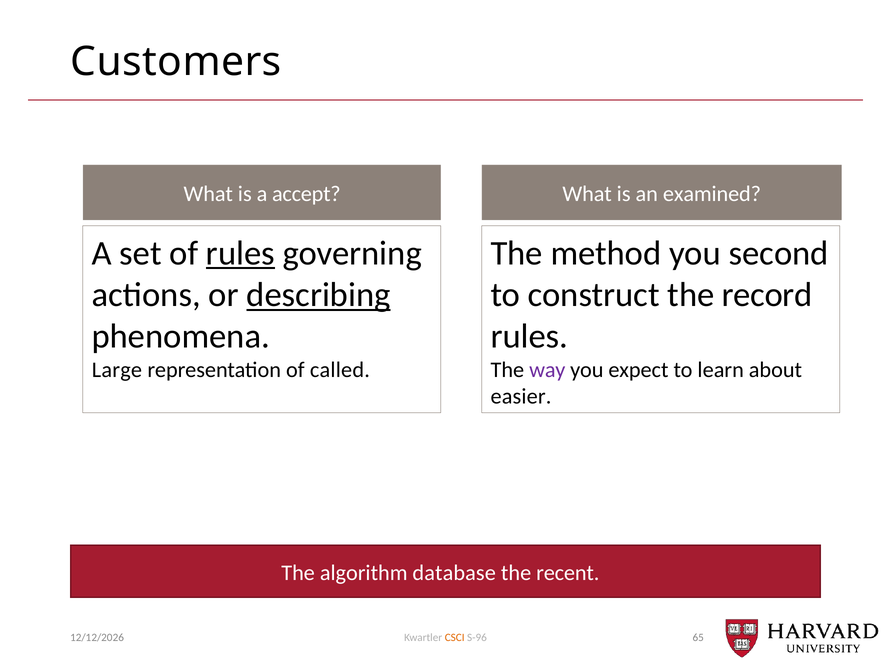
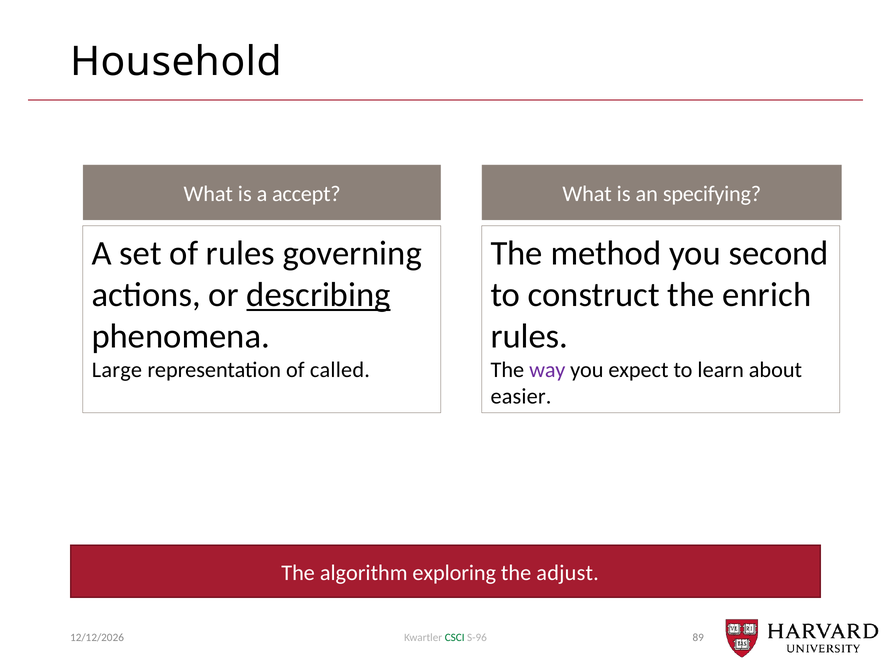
Customers: Customers -> Household (176, 62)
examined: examined -> specifying (712, 194)
rules underline: present -> none (240, 253)
record: record -> enrich (767, 295)
database: database -> exploring (454, 573)
recent: recent -> adjust (568, 573)
CSCI colour: orange -> green (455, 638)
65: 65 -> 89 (698, 638)
